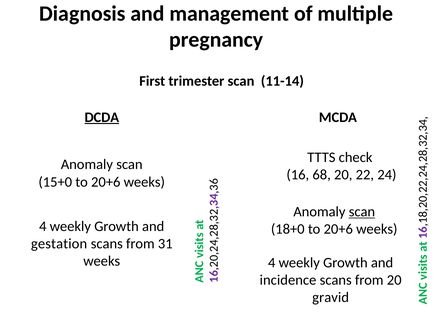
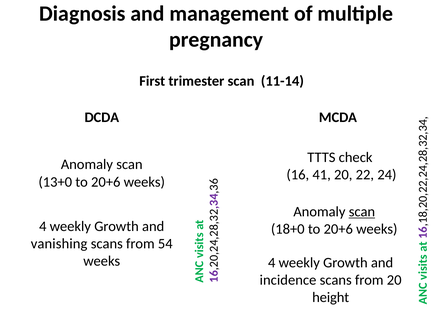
DCDA underline: present -> none (102, 117)
68: 68 -> 41 (322, 175)
15+0: 15+0 -> 13+0 (55, 182)
gestation: gestation -> vanishing (59, 244)
31: 31 -> 54 (165, 244)
gravid: gravid -> height (331, 297)
